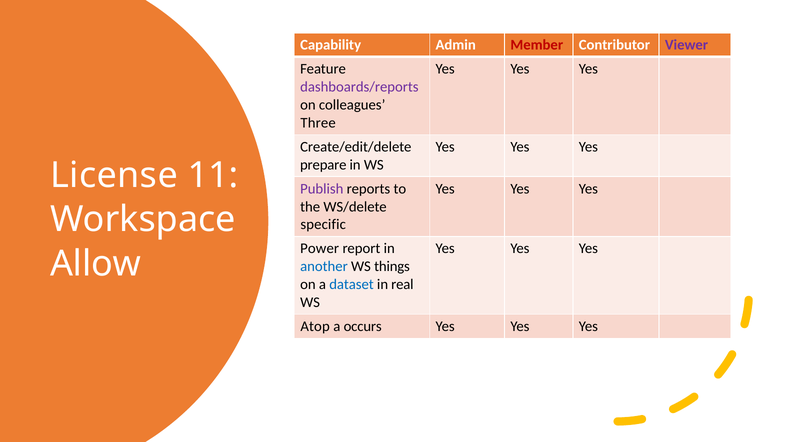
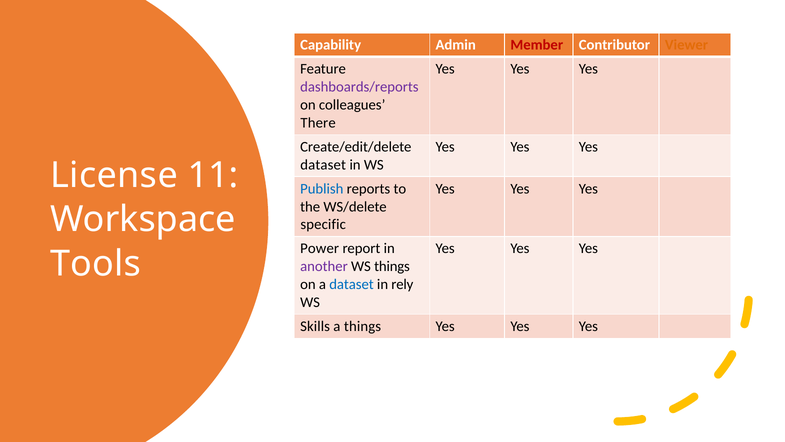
Viewer colour: purple -> orange (686, 45)
Three: Three -> There (318, 123)
prepare: prepare -> dataset (323, 165)
Publish colour: purple -> blue (322, 188)
Allow: Allow -> Tools (95, 263)
another colour: blue -> purple (324, 266)
real: real -> rely (402, 284)
Atop: Atop -> Skills (315, 326)
a occurs: occurs -> things (363, 326)
